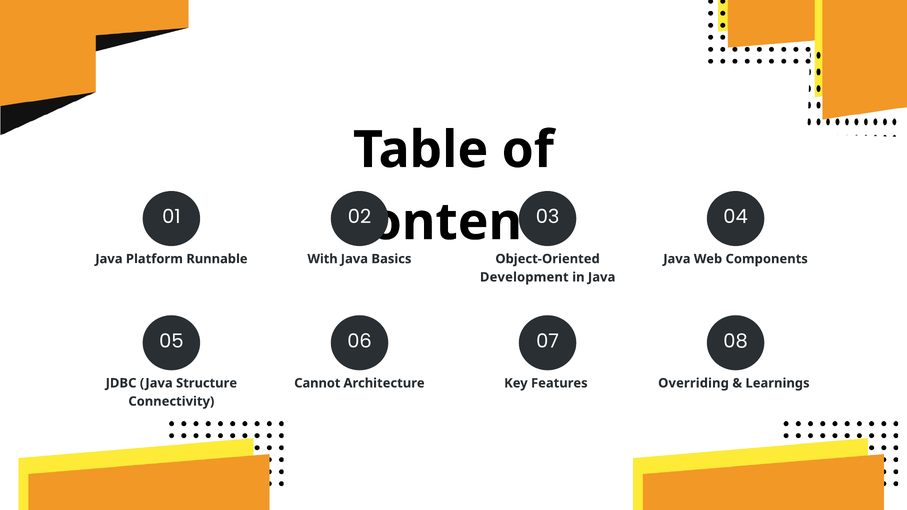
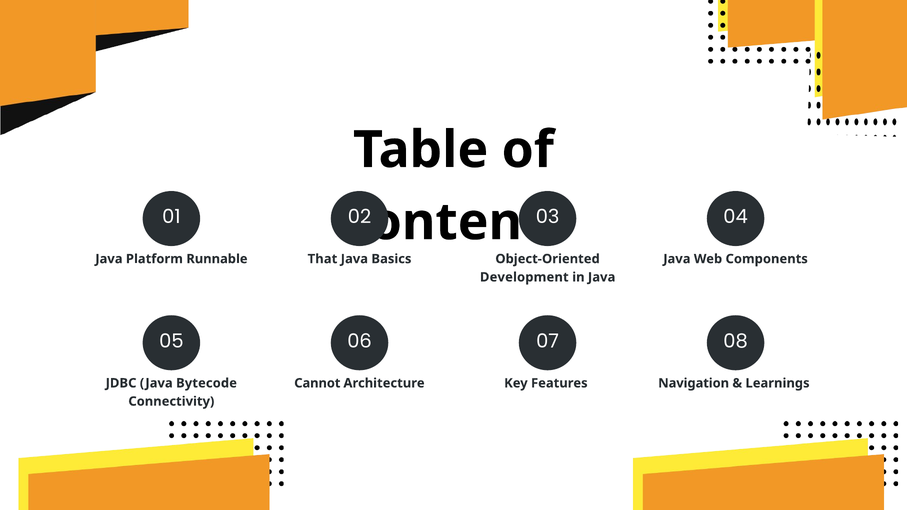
With: With -> That (322, 259)
Structure: Structure -> Bytecode (206, 383)
Overriding: Overriding -> Navigation (694, 383)
